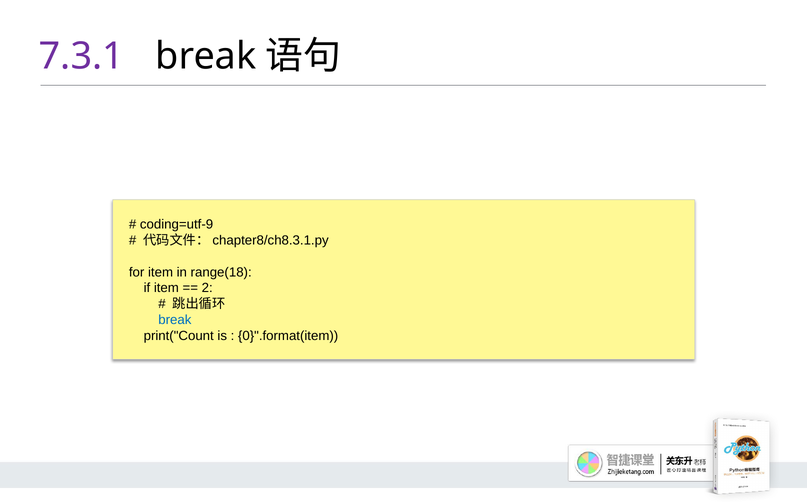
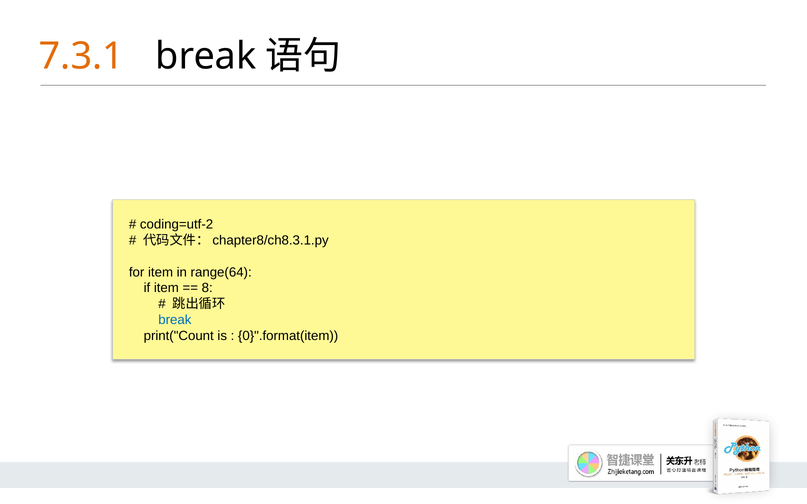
7.3.1 colour: purple -> orange (81, 56)
coding=utf-9: coding=utf-9 -> coding=utf-2 (177, 225)
range(18: range(18 -> range(64 (221, 272)
2: 2 -> 8 (207, 288)
